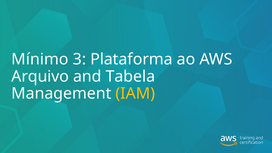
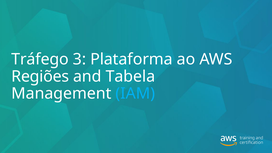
Mínimo: Mínimo -> Tráfego (40, 59)
Arquivo: Arquivo -> Regiões (40, 76)
IAM colour: yellow -> light blue (135, 94)
